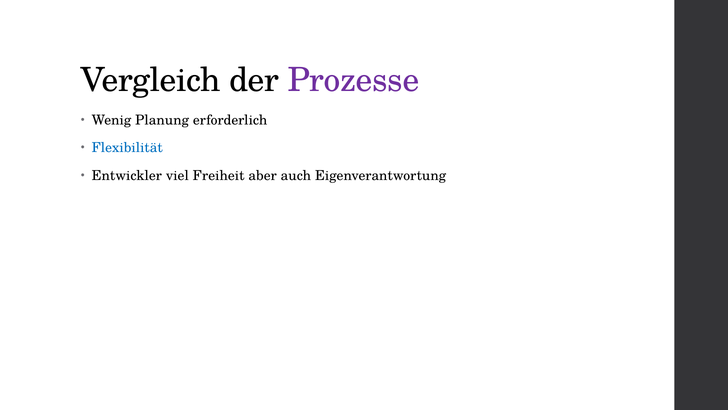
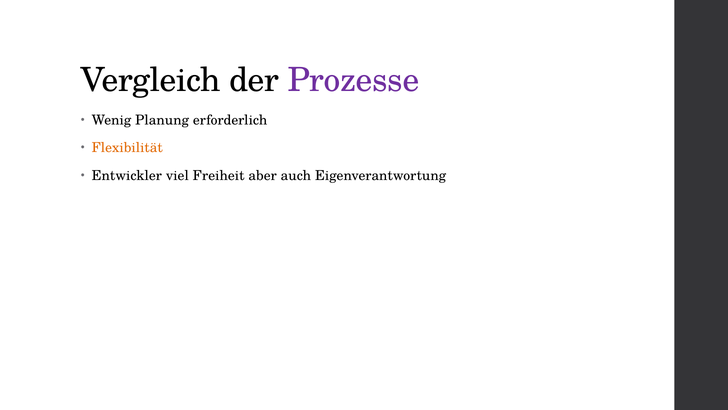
Flexibilität colour: blue -> orange (127, 148)
